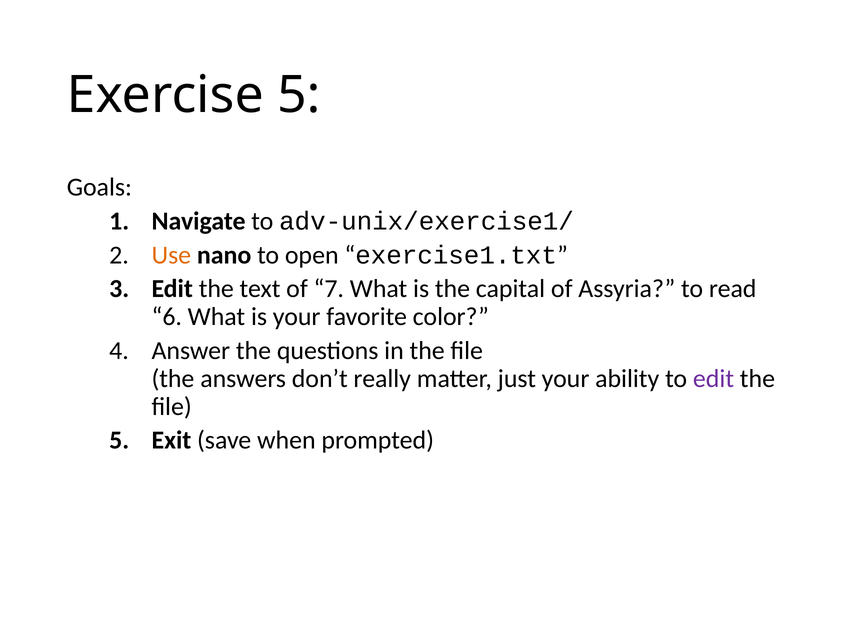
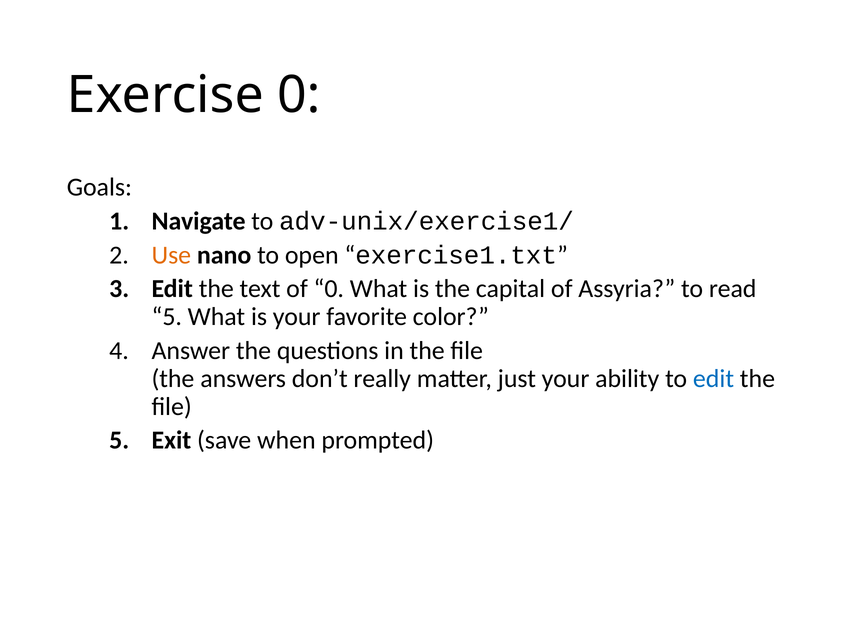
Exercise 5: 5 -> 0 (299, 95)
of 7: 7 -> 0 (329, 289)
6: 6 -> 5 (167, 317)
edit colour: purple -> blue (714, 379)
